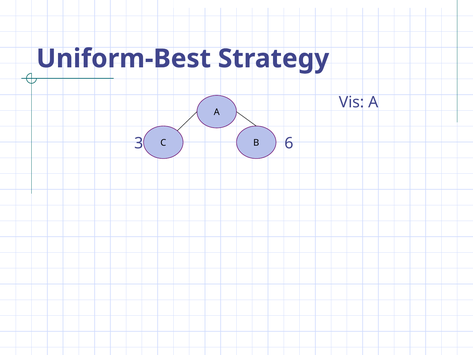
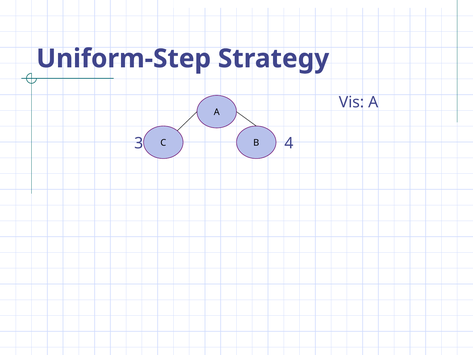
Uniform-Best: Uniform-Best -> Uniform-Step (124, 59)
6: 6 -> 4 (289, 143)
